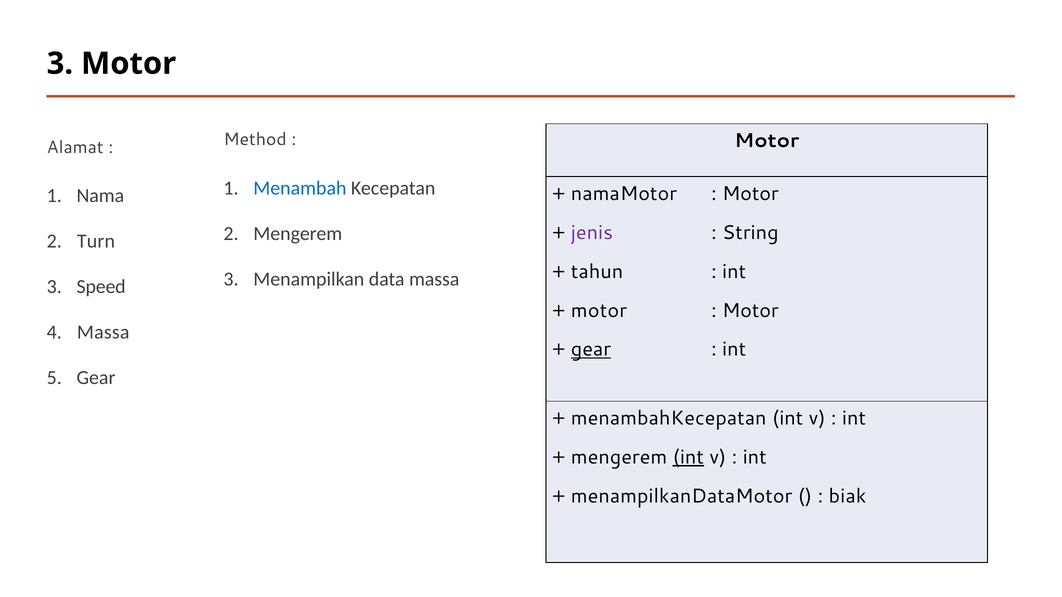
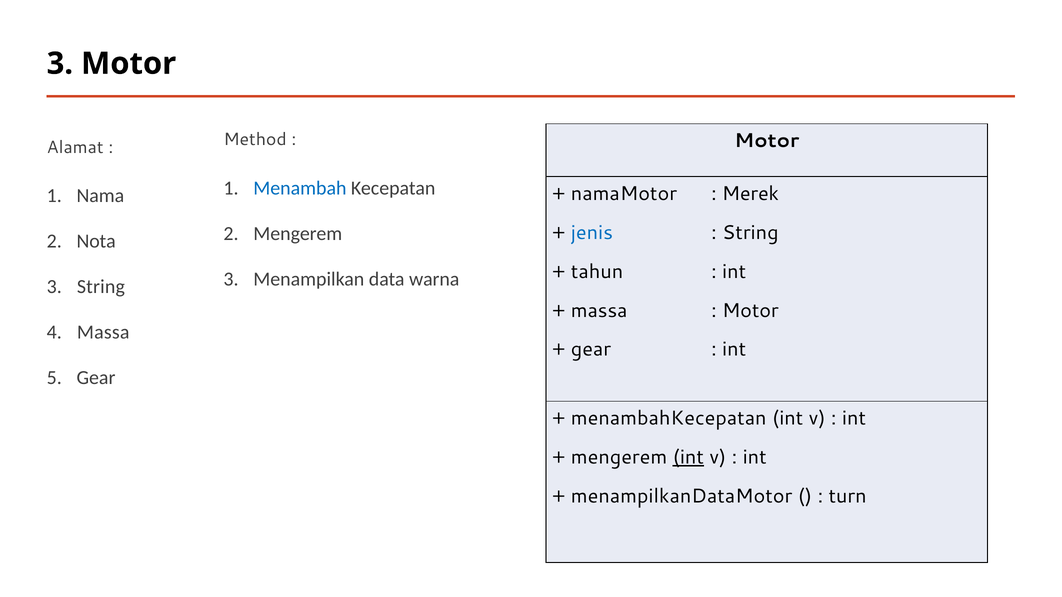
Motor: Motor -> Merek (750, 194)
jenis colour: purple -> blue (592, 233)
Turn: Turn -> Nota (96, 242)
data massa: massa -> warna (434, 279)
3 Speed: Speed -> String (101, 287)
motor: motor -> massa (599, 311)
gear underline: present -> none (591, 350)
biak: biak -> turn (848, 496)
